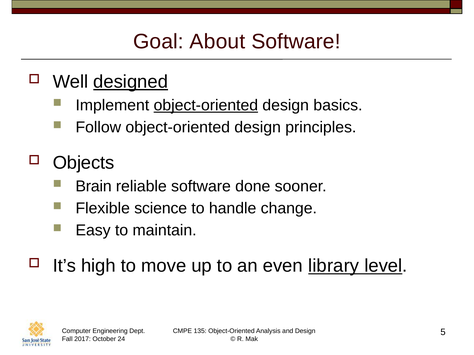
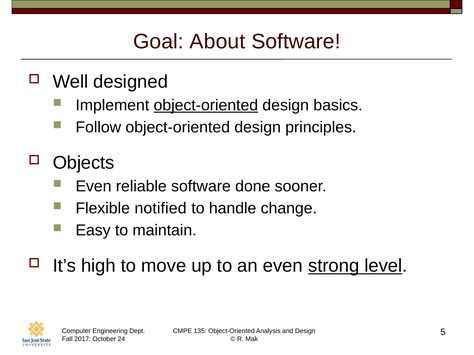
designed underline: present -> none (131, 82)
Brain: Brain -> Even (93, 187)
science: science -> notified (161, 209)
library: library -> strong (334, 266)
